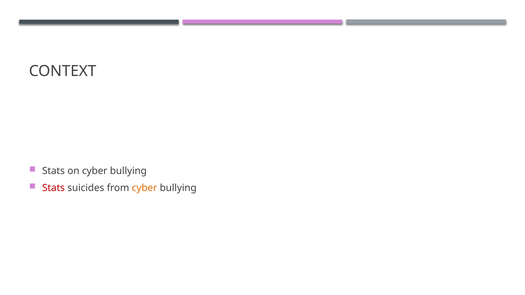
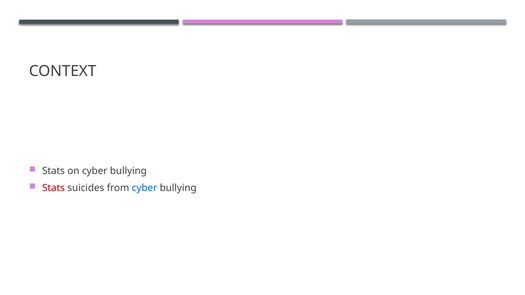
cyber colour: orange -> blue (144, 188)
